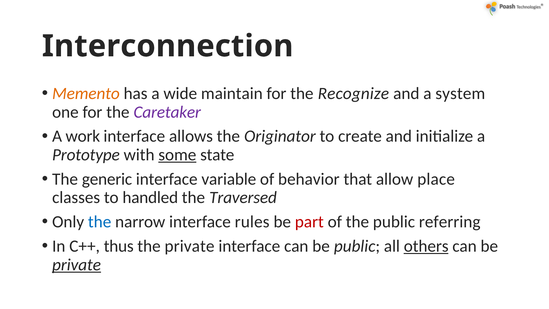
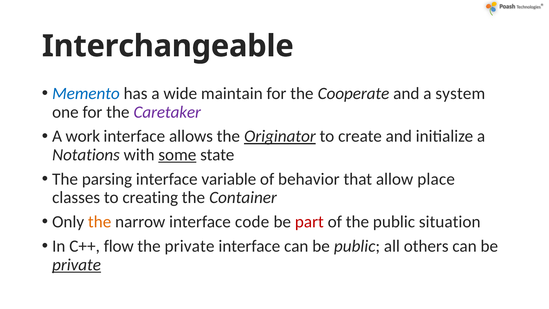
Interconnection: Interconnection -> Interchangeable (168, 46)
Memento colour: orange -> blue (86, 93)
Recognize: Recognize -> Cooperate (354, 93)
Originator underline: none -> present (280, 136)
Prototype: Prototype -> Notations (86, 155)
generic: generic -> parsing (107, 179)
handled: handled -> creating (150, 198)
Traversed: Traversed -> Container (243, 198)
the colour: blue -> orange (100, 222)
rules: rules -> code (252, 222)
referring: referring -> situation (450, 222)
thus: thus -> flow (119, 246)
others underline: present -> none (426, 246)
